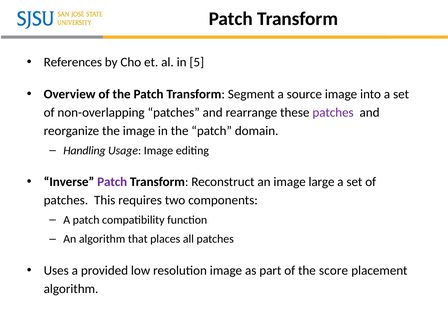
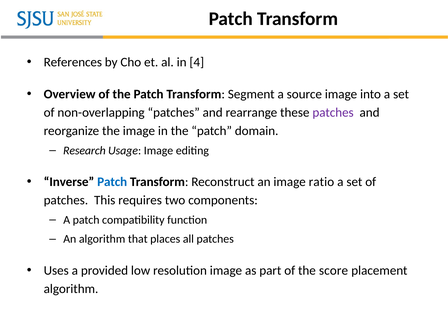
5: 5 -> 4 (197, 62)
Handling: Handling -> Research (84, 151)
Patch colour: purple -> blue (112, 182)
large: large -> ratio (321, 182)
